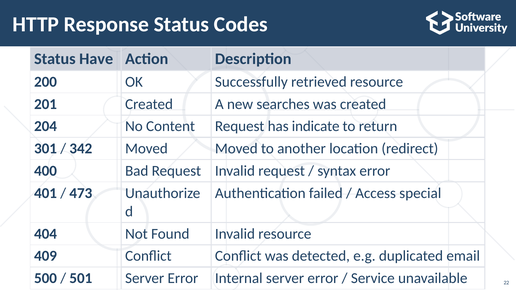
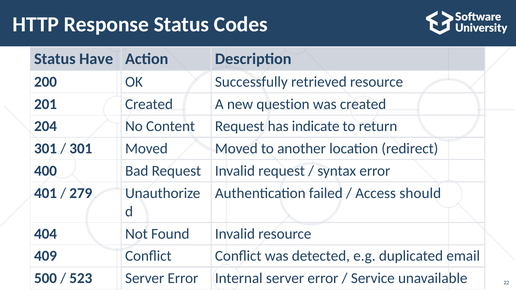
searches: searches -> question (283, 104)
342: 342 -> 301 (81, 149)
473: 473 -> 279 (81, 193)
special: special -> should (420, 193)
501: 501 -> 523 (81, 279)
